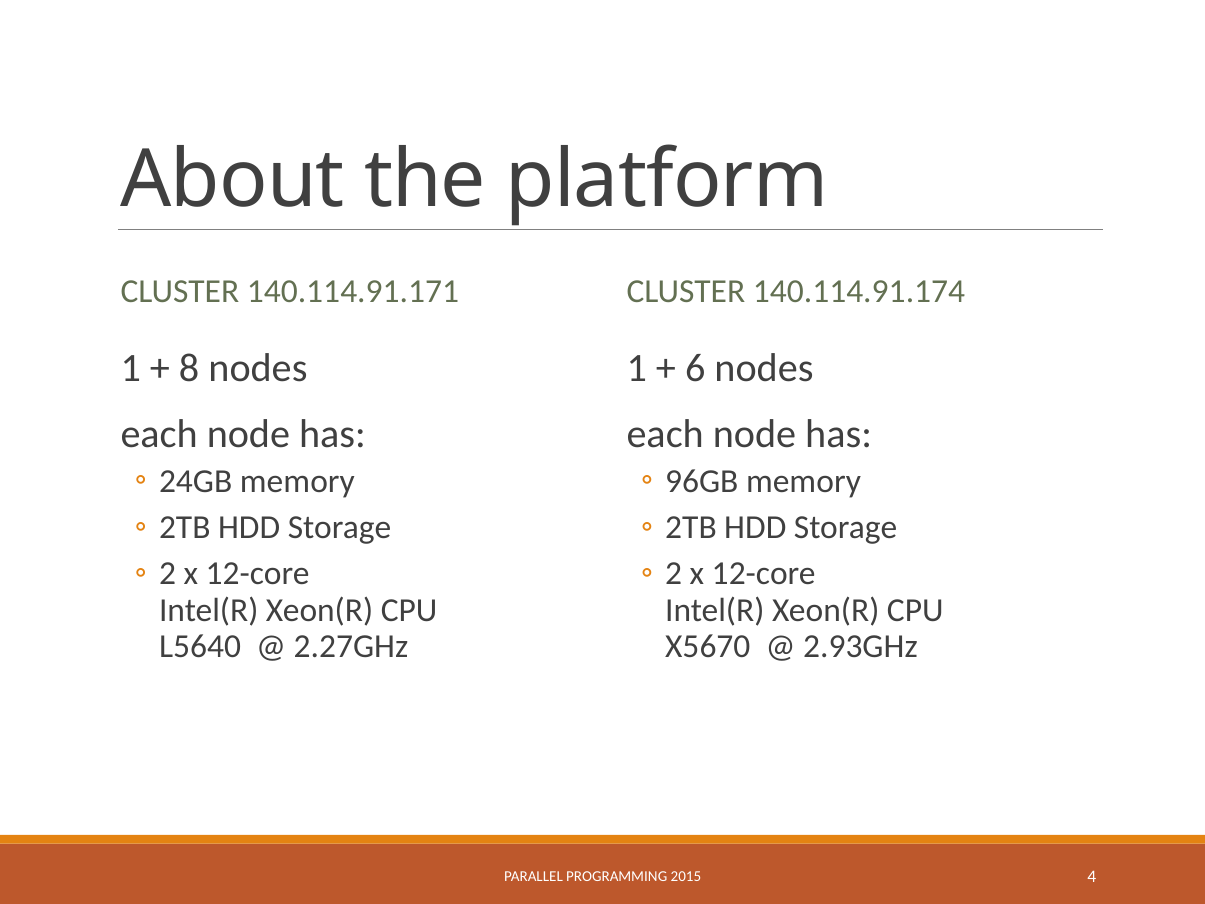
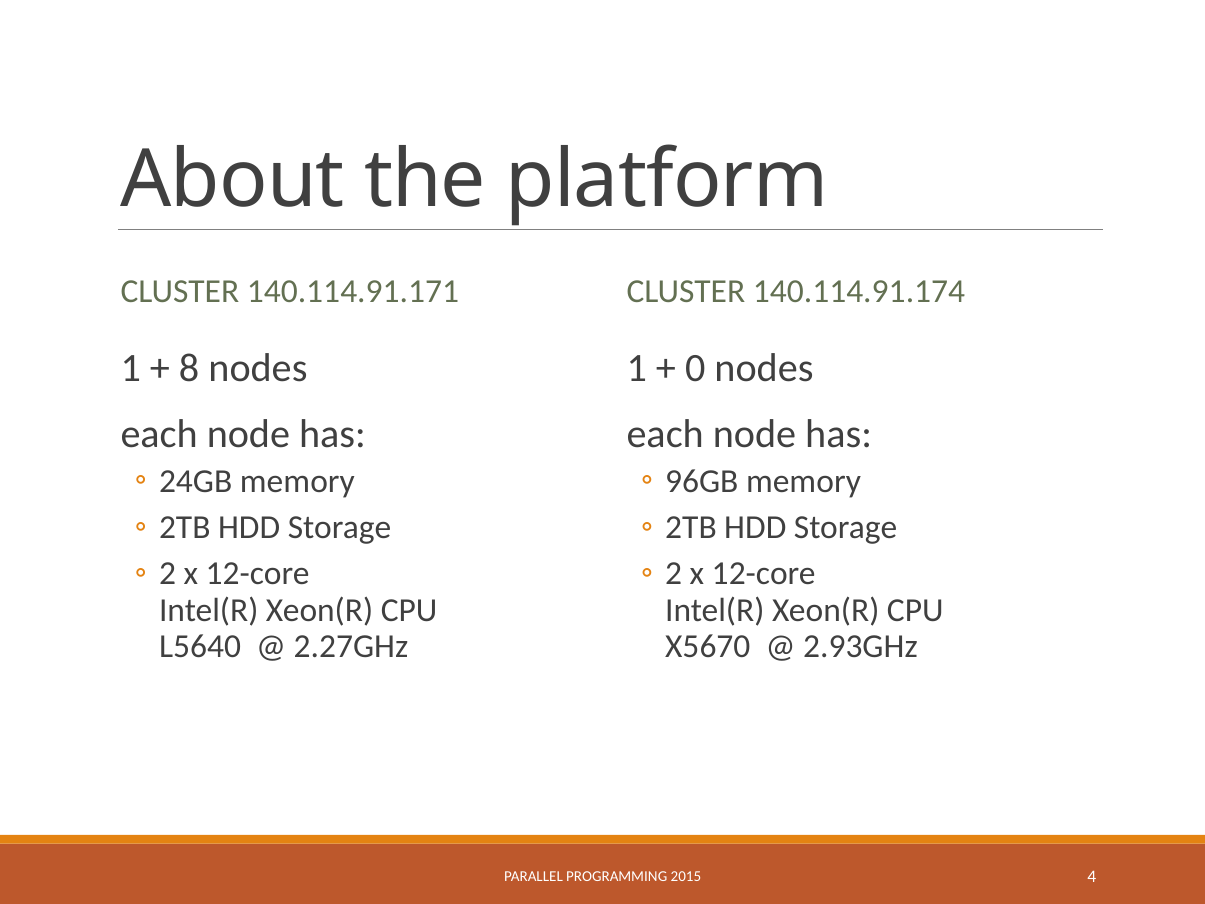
6: 6 -> 0 (695, 368)
